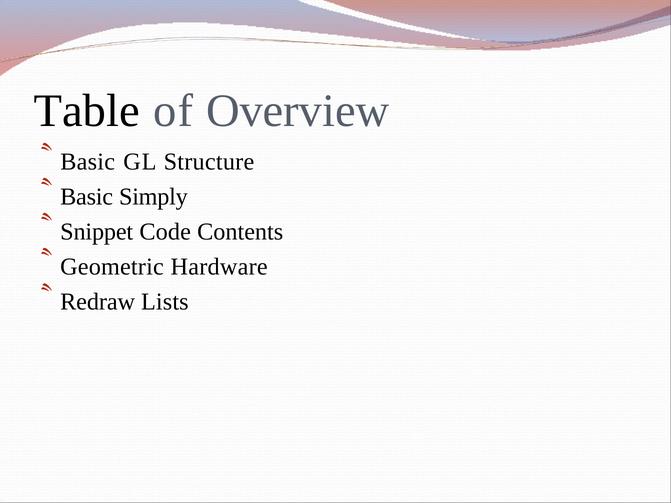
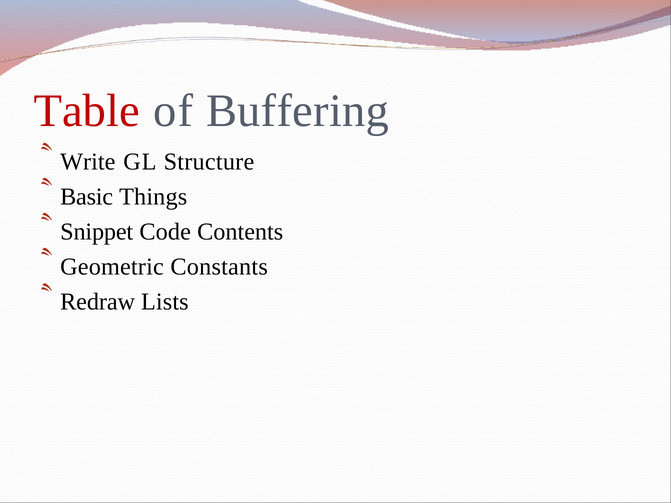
Table colour: black -> red (87, 111)
Overview: Overview -> Buffering (298, 111)
Basic: Basic -> Write (88, 162)
Simply: Simply -> Things (153, 197)
Hardware: Hardware -> Constants (219, 267)
